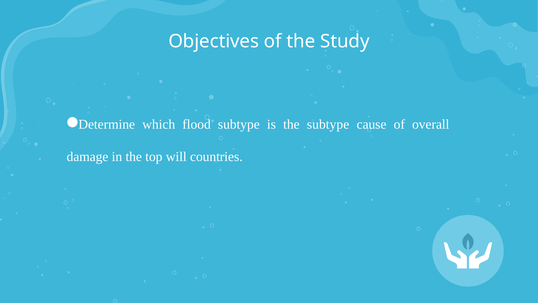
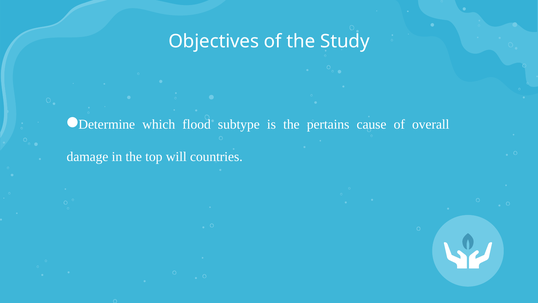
the subtype: subtype -> pertains (328, 124)
